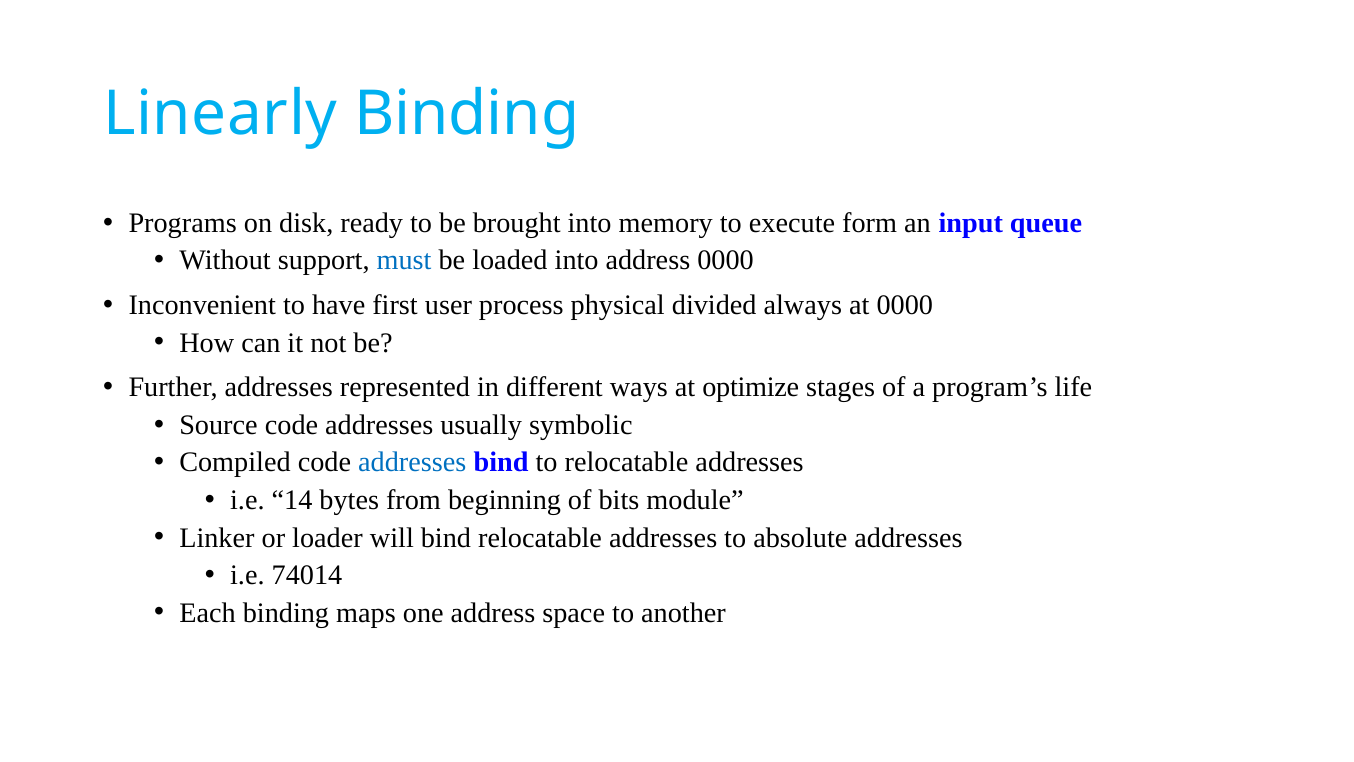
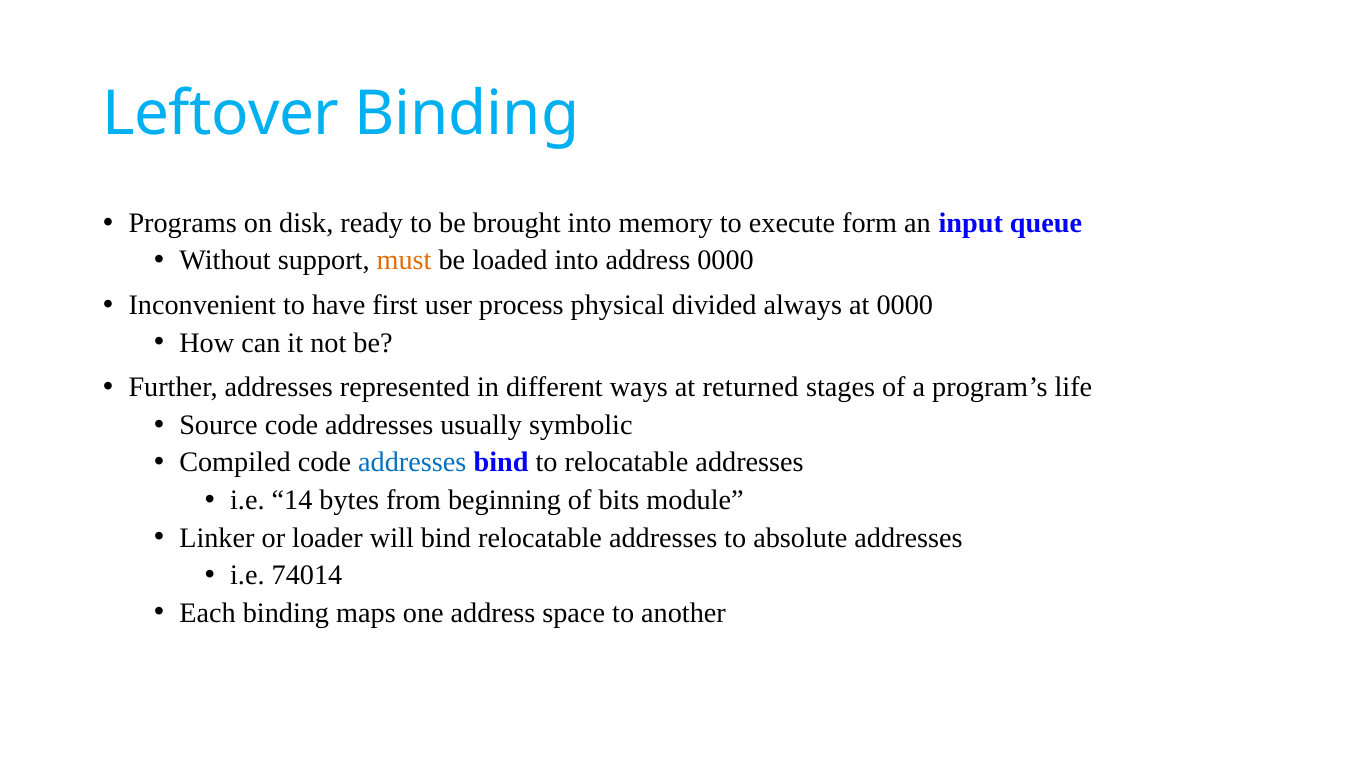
Linearly: Linearly -> Leftover (221, 114)
must colour: blue -> orange (404, 260)
optimize: optimize -> returned (750, 387)
